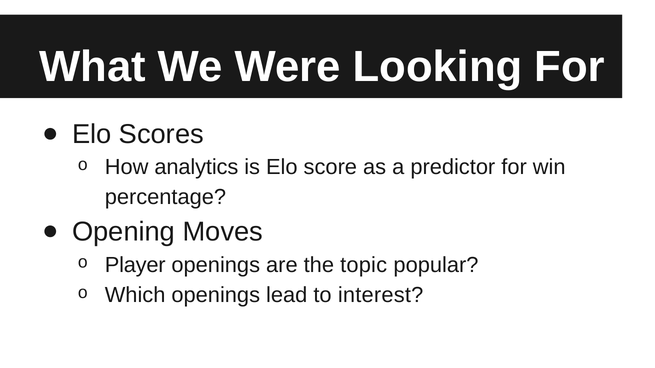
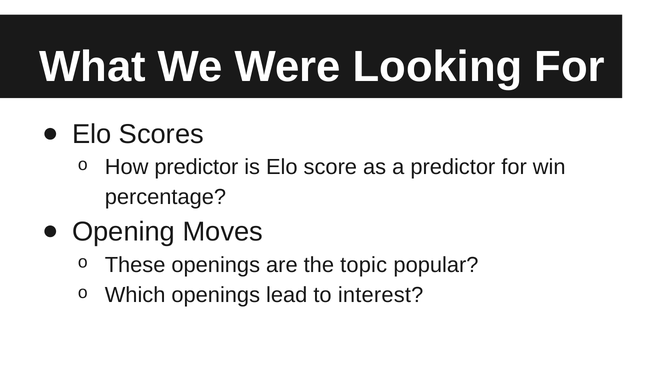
How analytics: analytics -> predictor (196, 167)
Player: Player -> These (135, 265)
